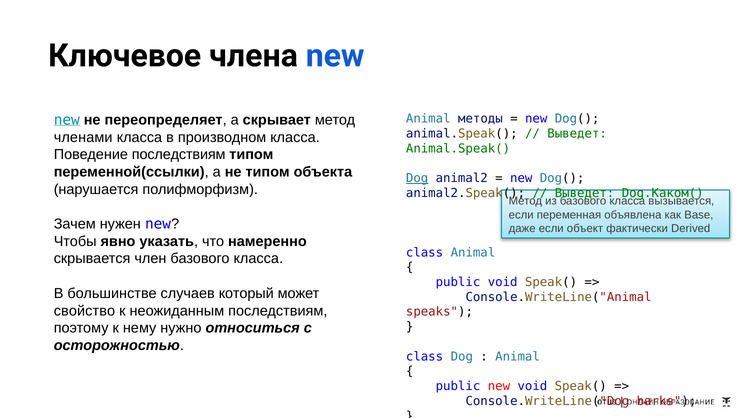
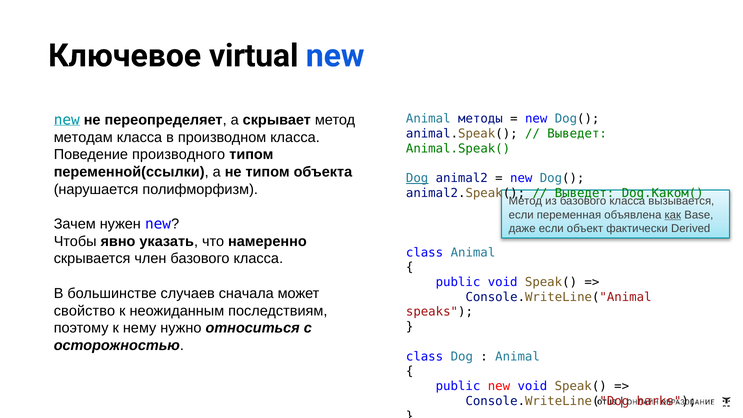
члена: члена -> virtual (254, 56)
членами: членами -> методам (83, 137)
Поведение последствиям: последствиям -> производного (179, 155)
как underline: none -> present (673, 215)
который: который -> сначала (246, 293)
